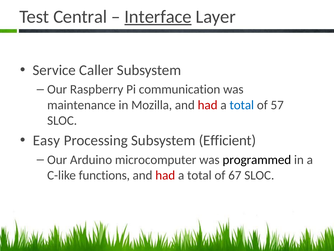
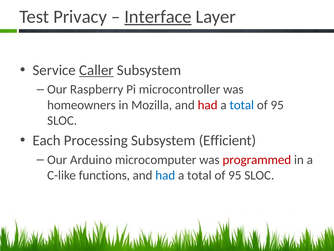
Central: Central -> Privacy (80, 17)
Caller underline: none -> present (96, 70)
communication: communication -> microcontroller (180, 89)
maintenance: maintenance -> homeowners (81, 105)
57: 57 -> 95 (277, 105)
Easy: Easy -> Each (47, 140)
programmed colour: black -> red (257, 159)
had colour: red -> blue (165, 175)
67: 67 -> 95 (235, 175)
